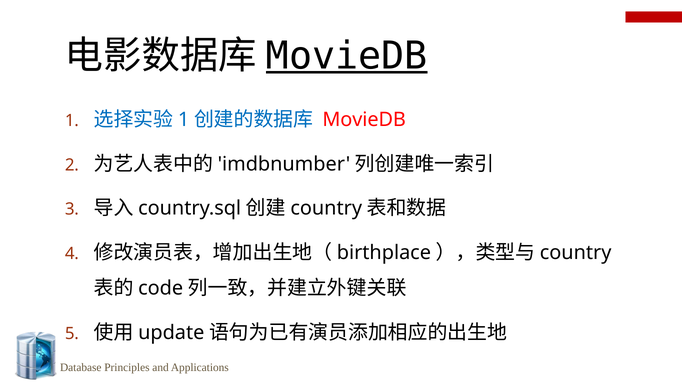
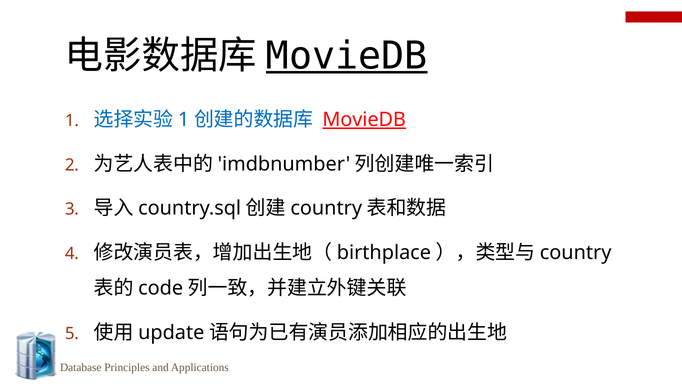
MovieDB underline: none -> present (364, 120)
